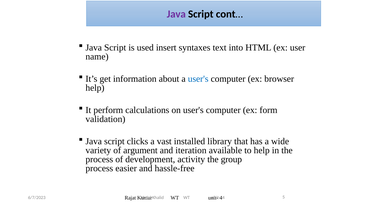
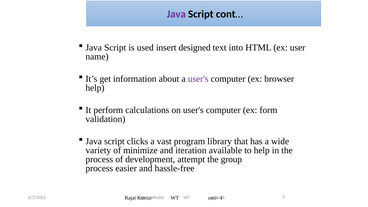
syntaxes: syntaxes -> designed (195, 48)
user's colour: blue -> purple (198, 79)
installed: installed -> program (189, 141)
argument: argument -> minimize (140, 150)
activity: activity -> attempt (191, 159)
